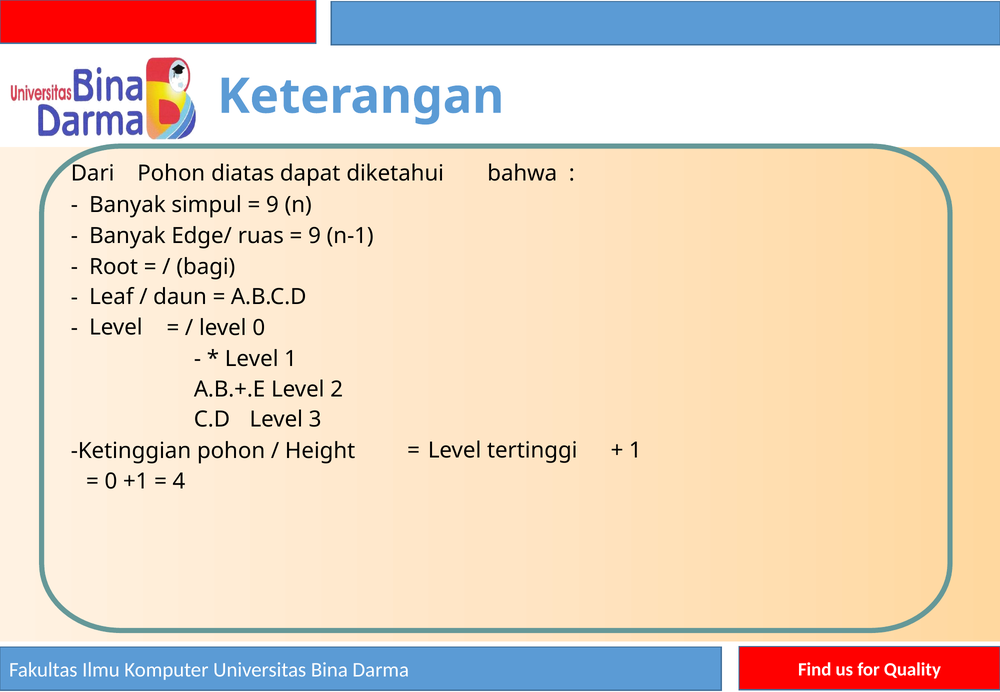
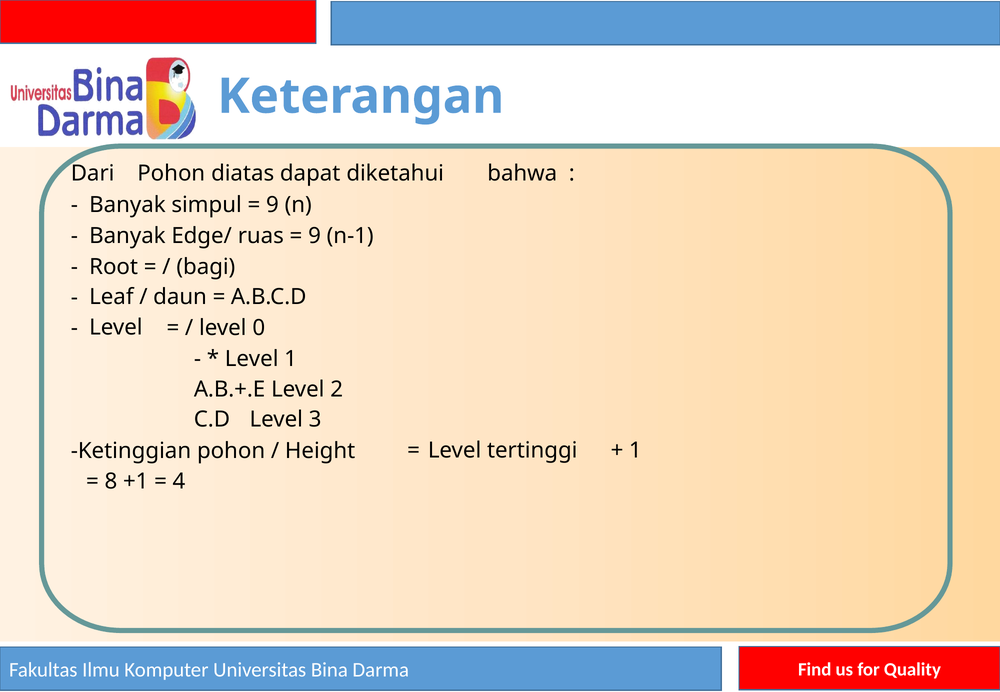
0: 0 -> 8 (111, 482)
